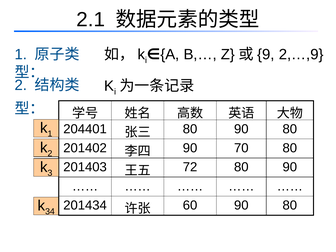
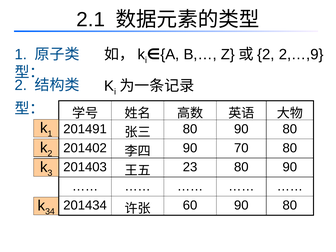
9: 9 -> 2 (266, 55)
204401: 204401 -> 201491 (85, 129)
72: 72 -> 23 (190, 167)
